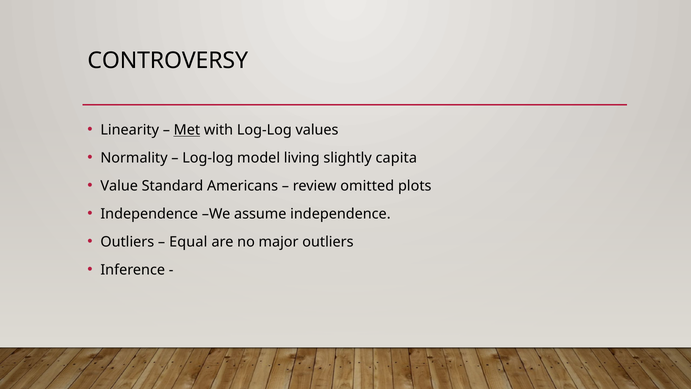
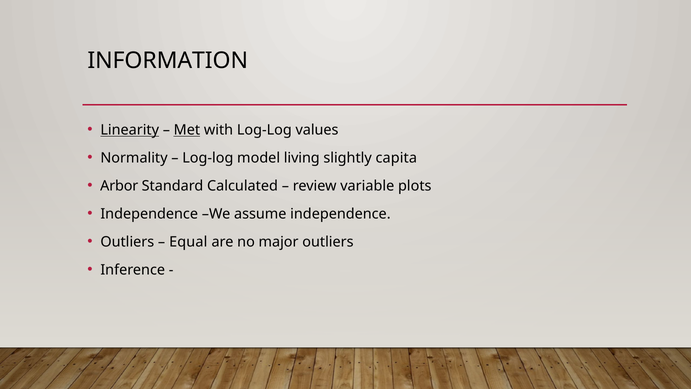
CONTROVERSY: CONTROVERSY -> INFORMATION (168, 61)
Linearity underline: none -> present (130, 130)
Value: Value -> Arbor (119, 186)
Americans: Americans -> Calculated (242, 186)
omitted: omitted -> variable (367, 186)
